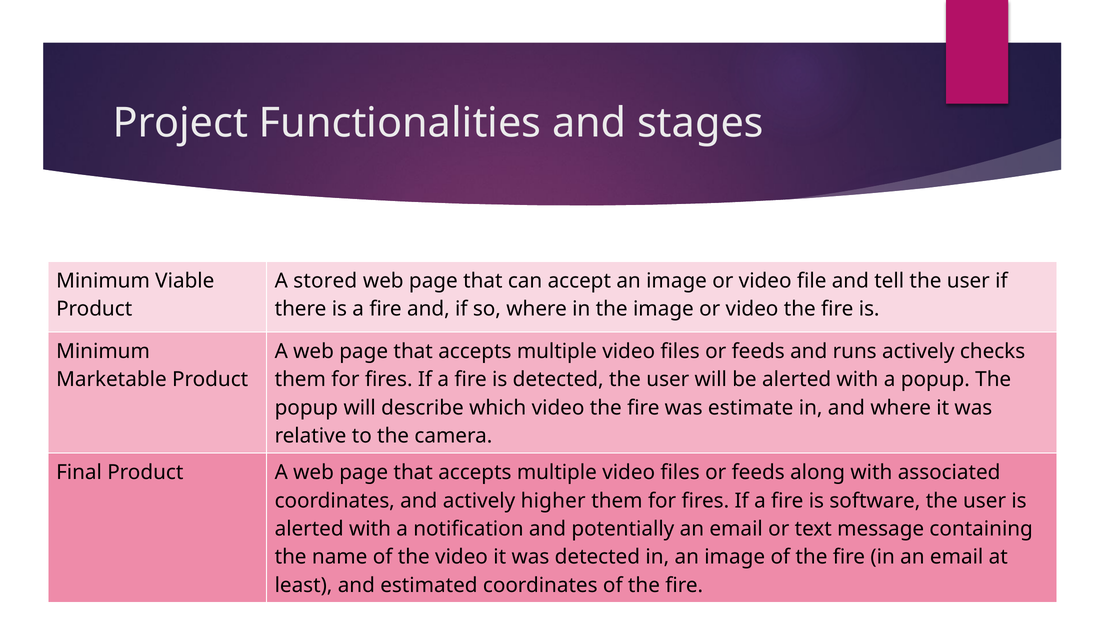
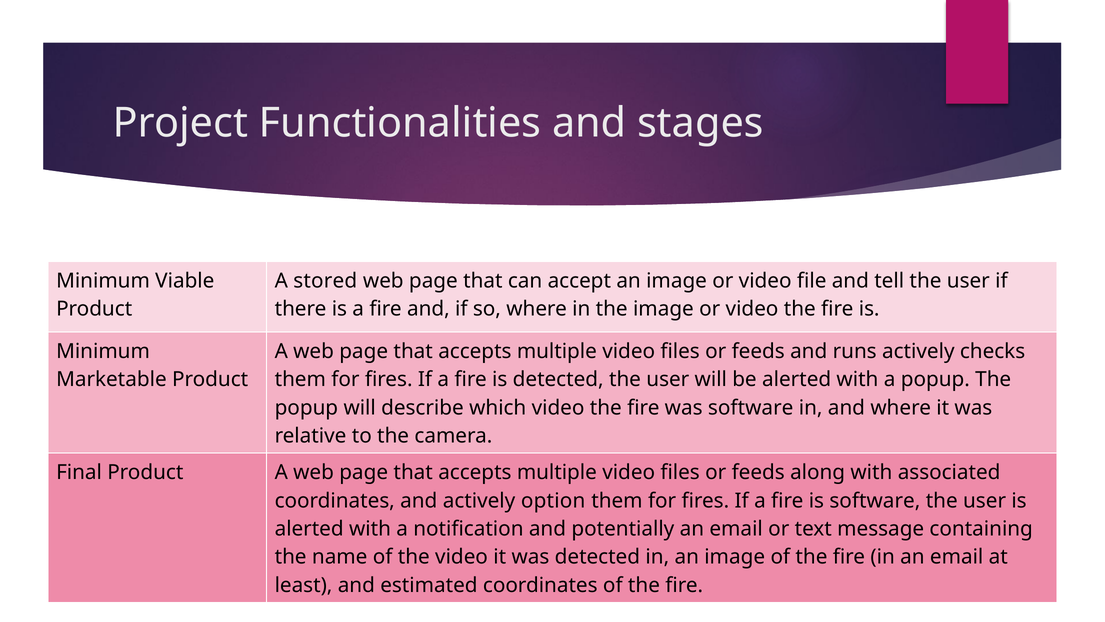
was estimate: estimate -> software (751, 407)
higher: higher -> option (553, 500)
